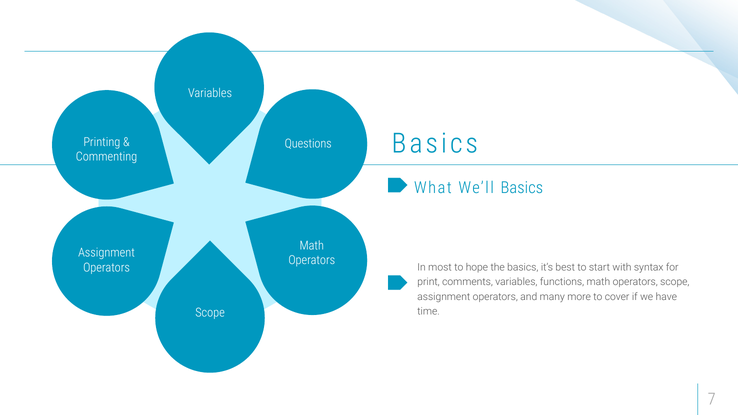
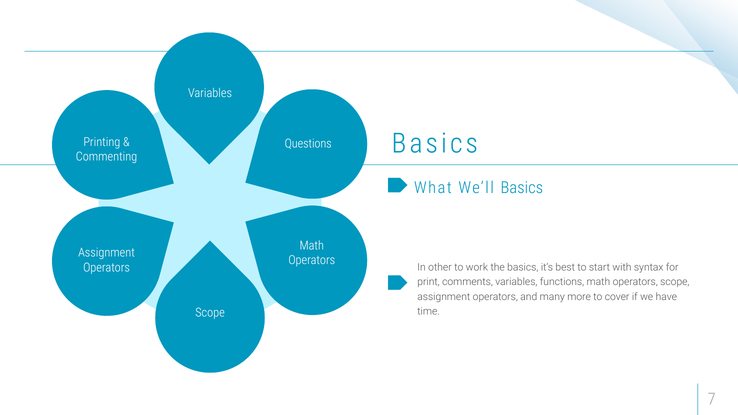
most: most -> other (440, 267)
hope: hope -> work (477, 267)
